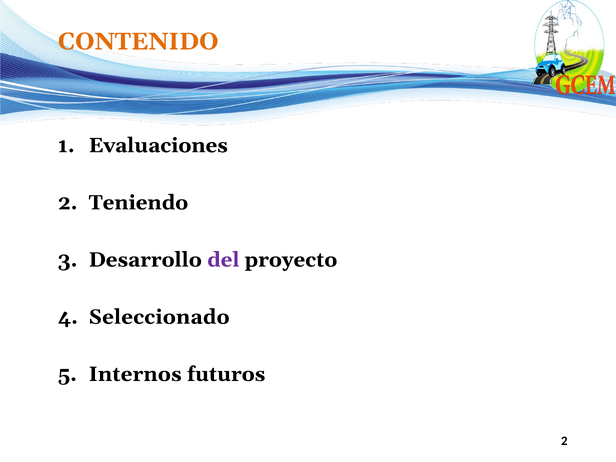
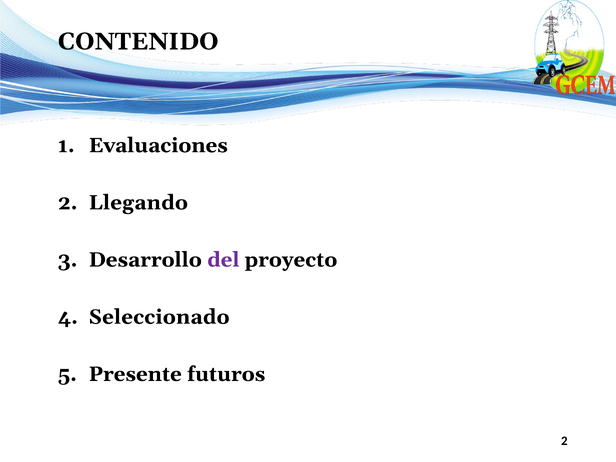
CONTENIDO colour: orange -> black (138, 41)
Teniendo: Teniendo -> Llegando (138, 203)
Internos: Internos -> Presente (135, 374)
